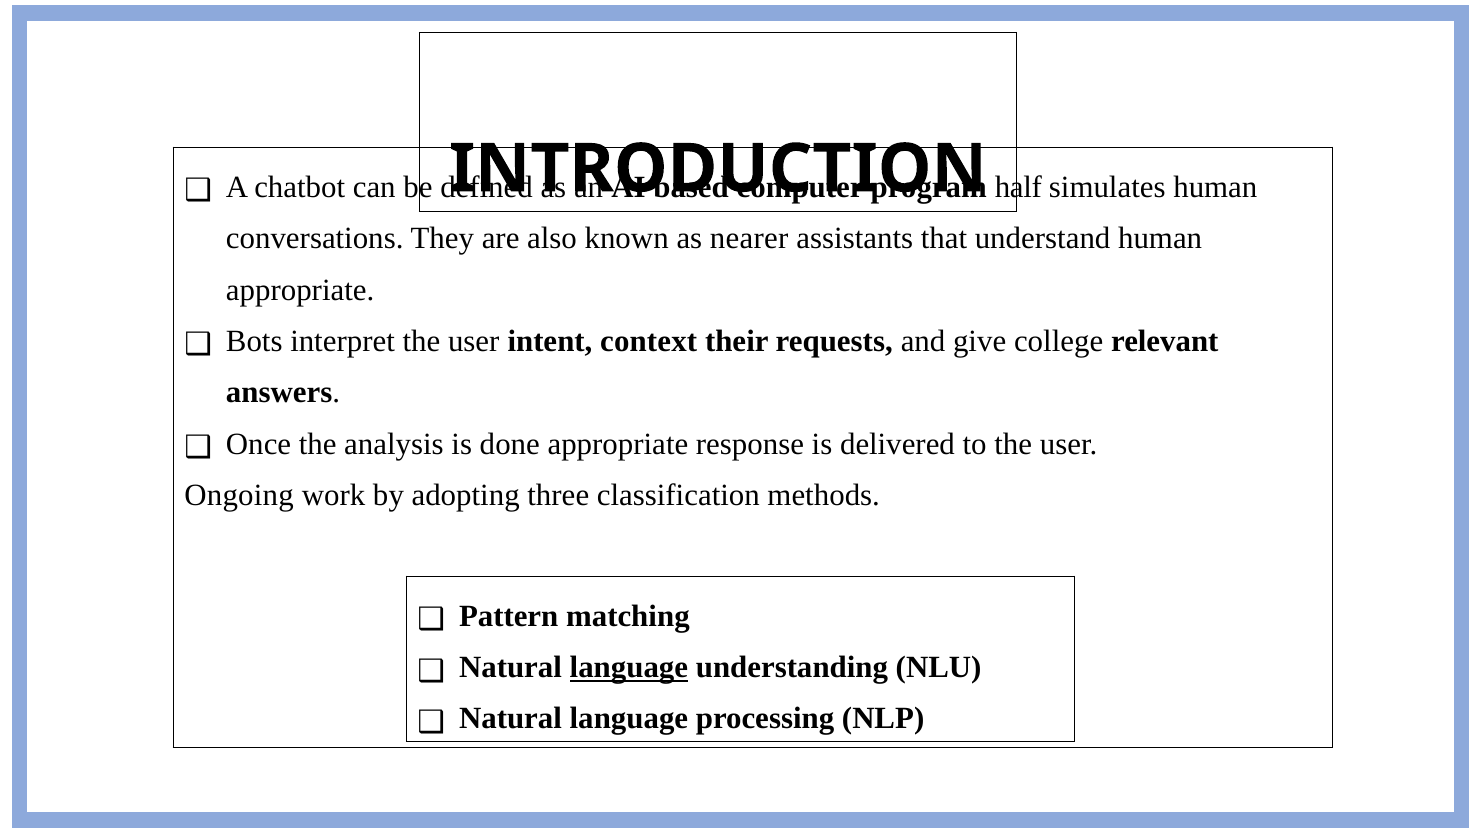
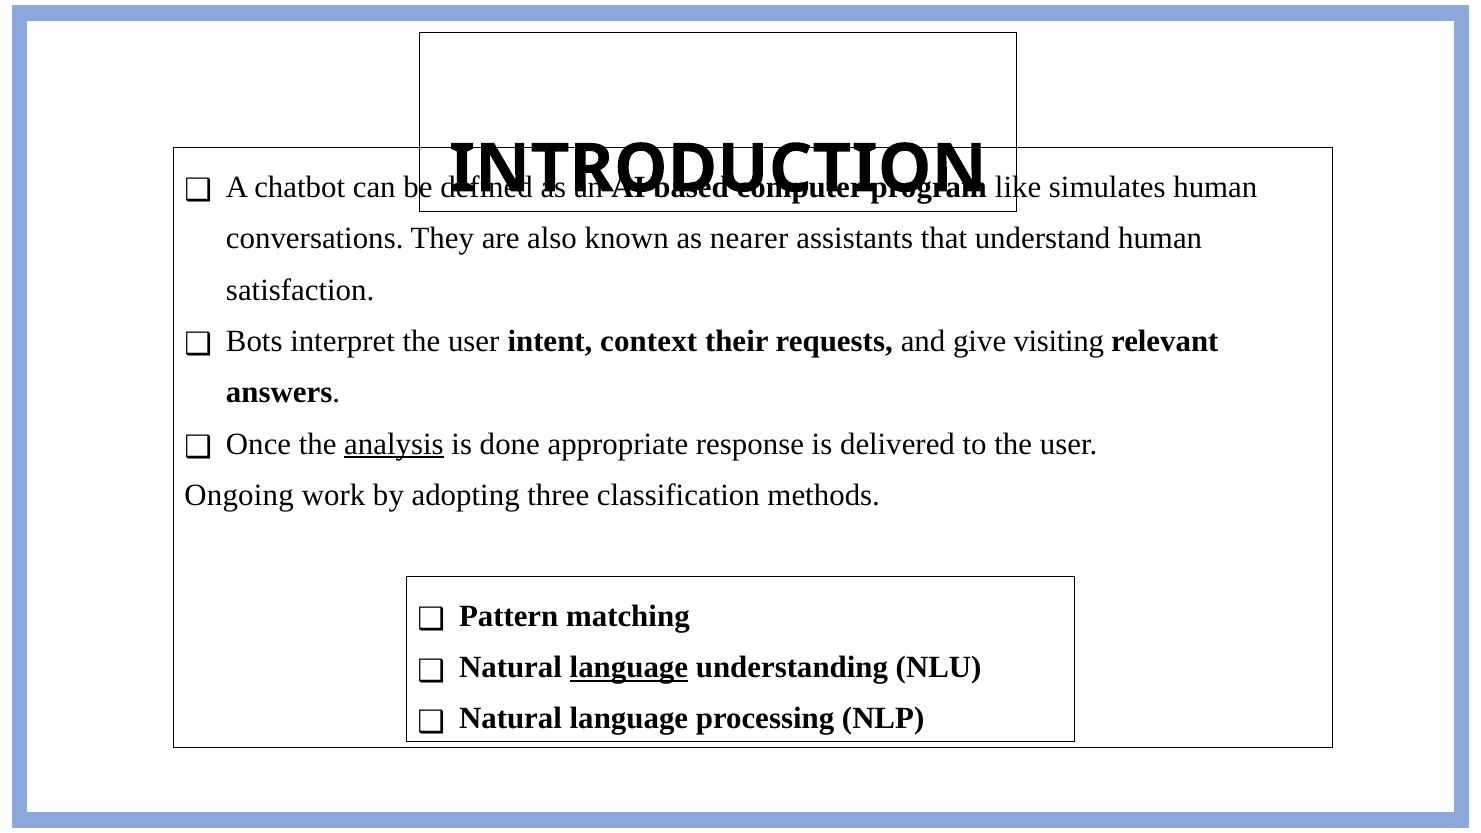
half: half -> like (1018, 187)
appropriate: appropriate -> satisfaction (300, 290)
college: college -> visiting (1059, 341)
analysis underline: none -> present (394, 444)
